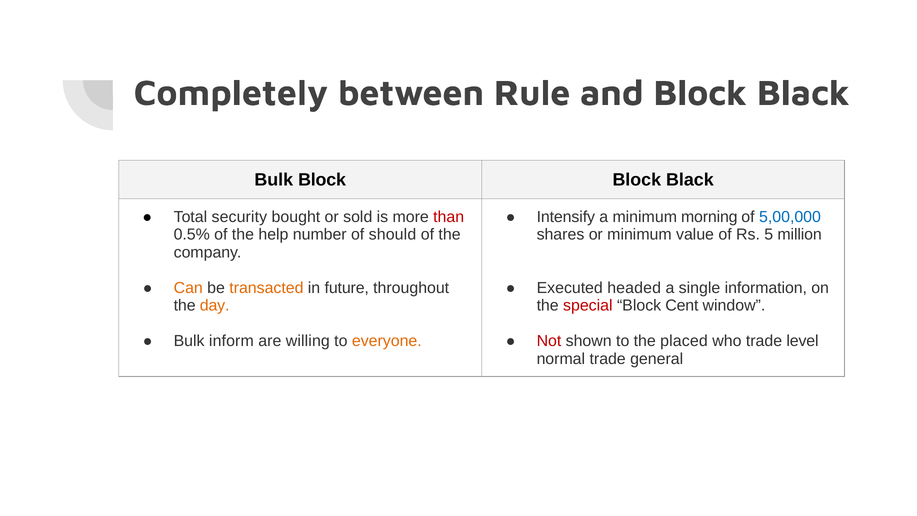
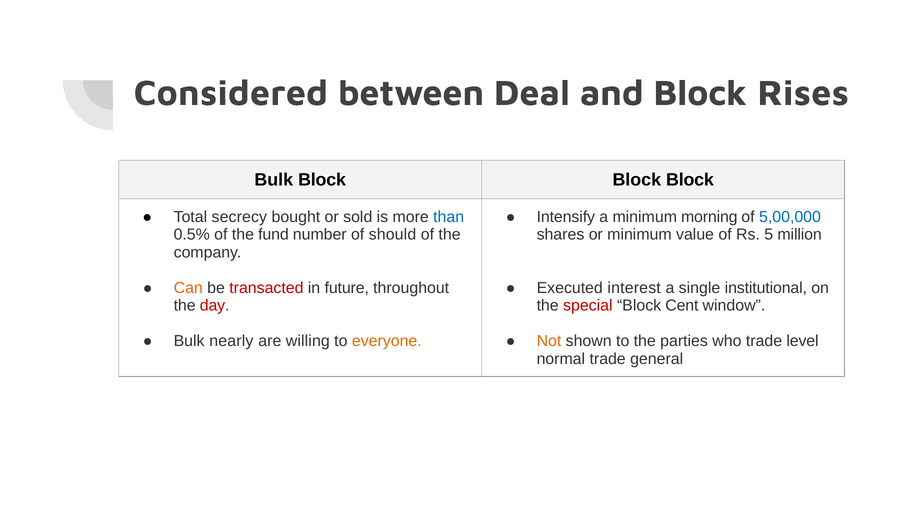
Completely: Completely -> Considered (231, 93)
Rule: Rule -> Deal (532, 93)
and Block Black: Black -> Rises (803, 93)
Black: Black -> Block (690, 180)
security: security -> secrecy (239, 217)
than colour: red -> blue (449, 217)
help: help -> fund (273, 235)
transacted colour: orange -> red (266, 288)
headed: headed -> interest (634, 288)
information: information -> institutional (766, 288)
day colour: orange -> red (215, 305)
inform: inform -> nearly (231, 341)
Not colour: red -> orange (549, 341)
placed: placed -> parties (684, 341)
